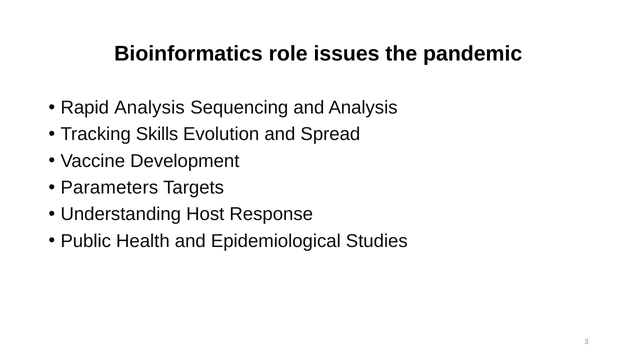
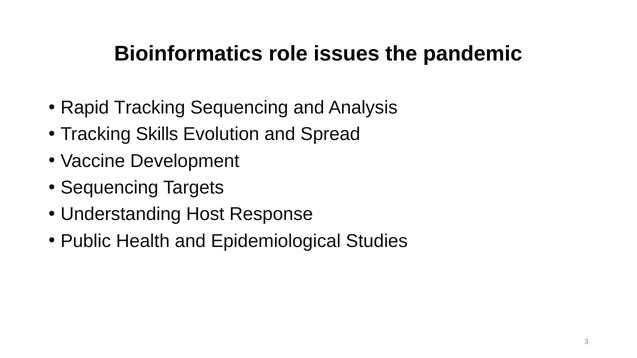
Rapid Analysis: Analysis -> Tracking (150, 108)
Parameters: Parameters -> Sequencing (109, 188)
